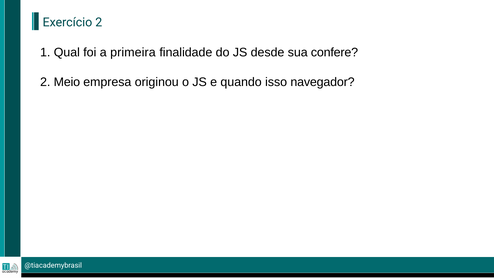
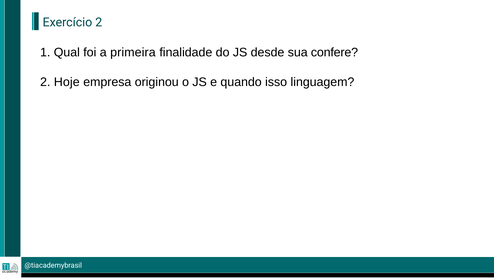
Meio: Meio -> Hoje (67, 82)
navegador: navegador -> linguagem (322, 82)
